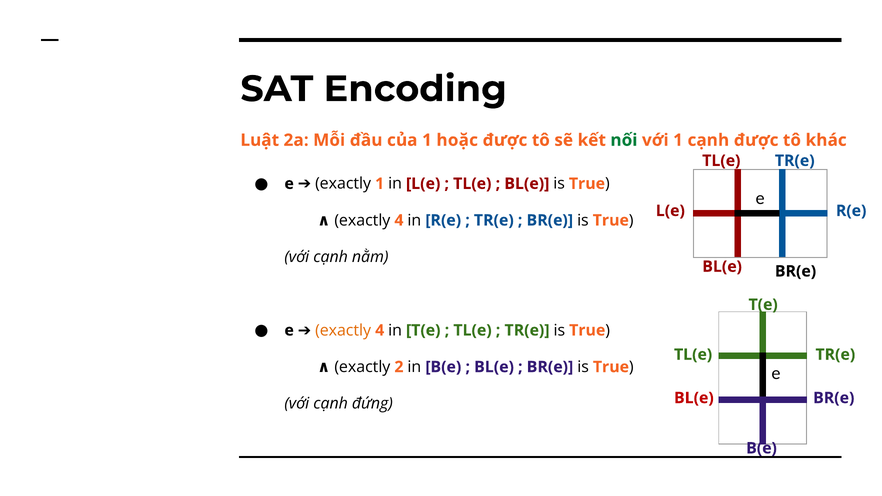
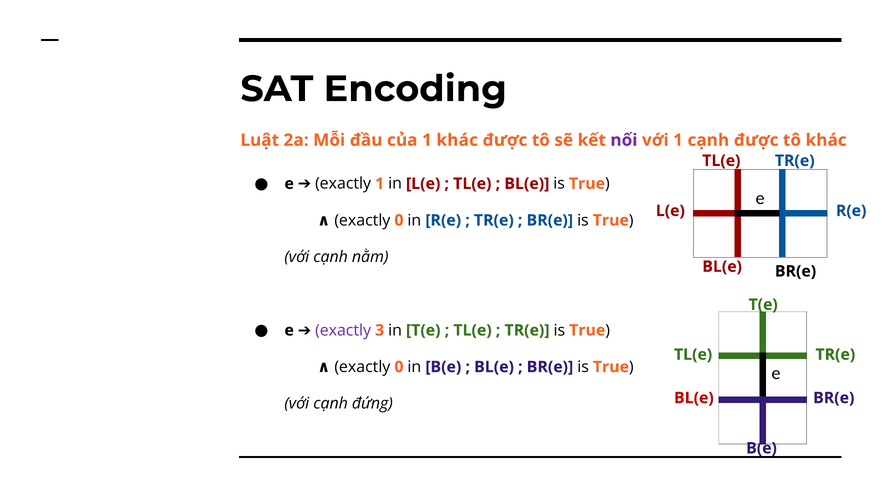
1 hoặc: hoặc -> khác (457, 140)
nối colour: green -> purple (624, 140)
4: 4 -> 0 (399, 220)
exactly colour: orange -> purple (343, 330)
4: 4 -> 3 (380, 330)
2: 2 -> 0 (399, 367)
